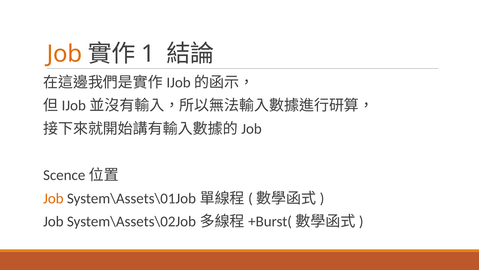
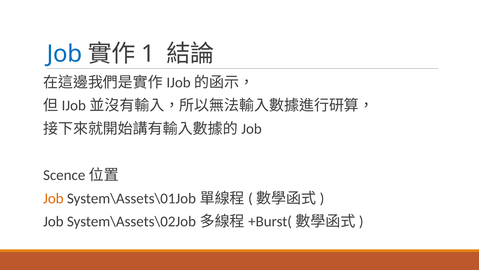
Job colour: orange -> blue (64, 54)
